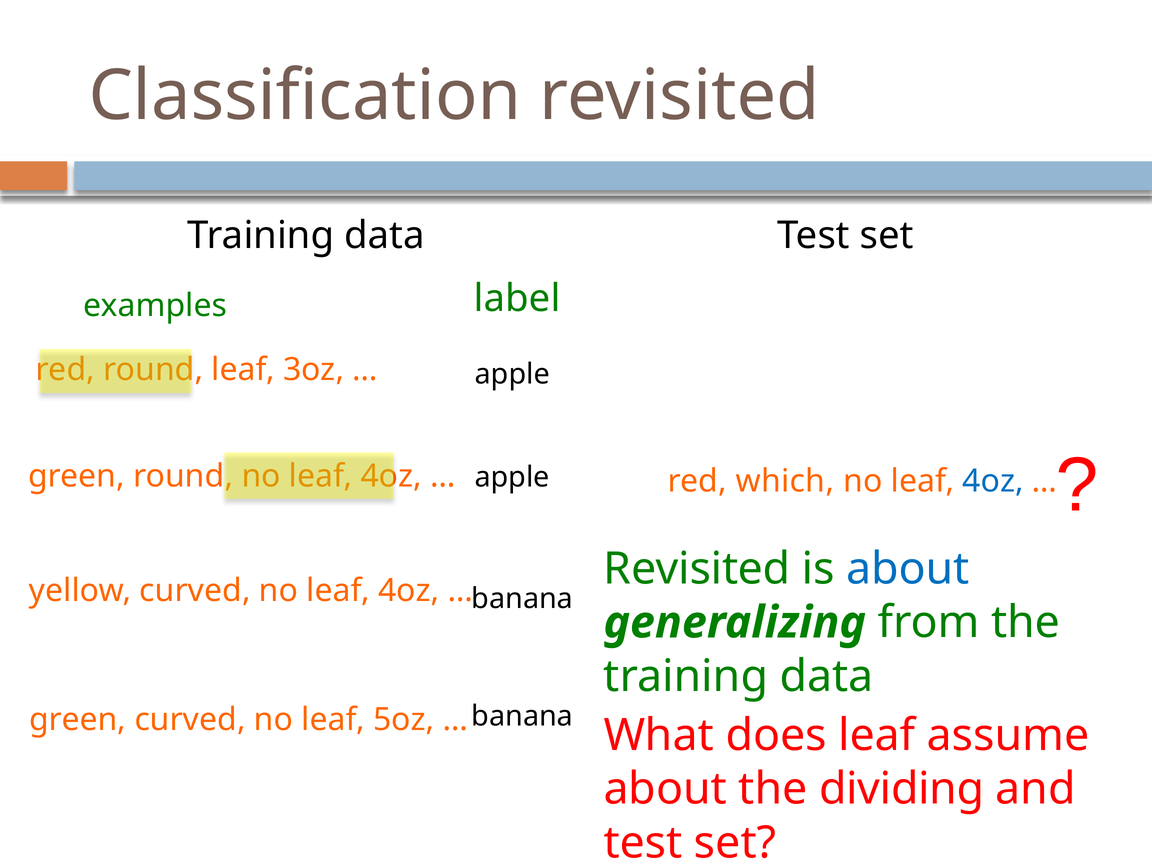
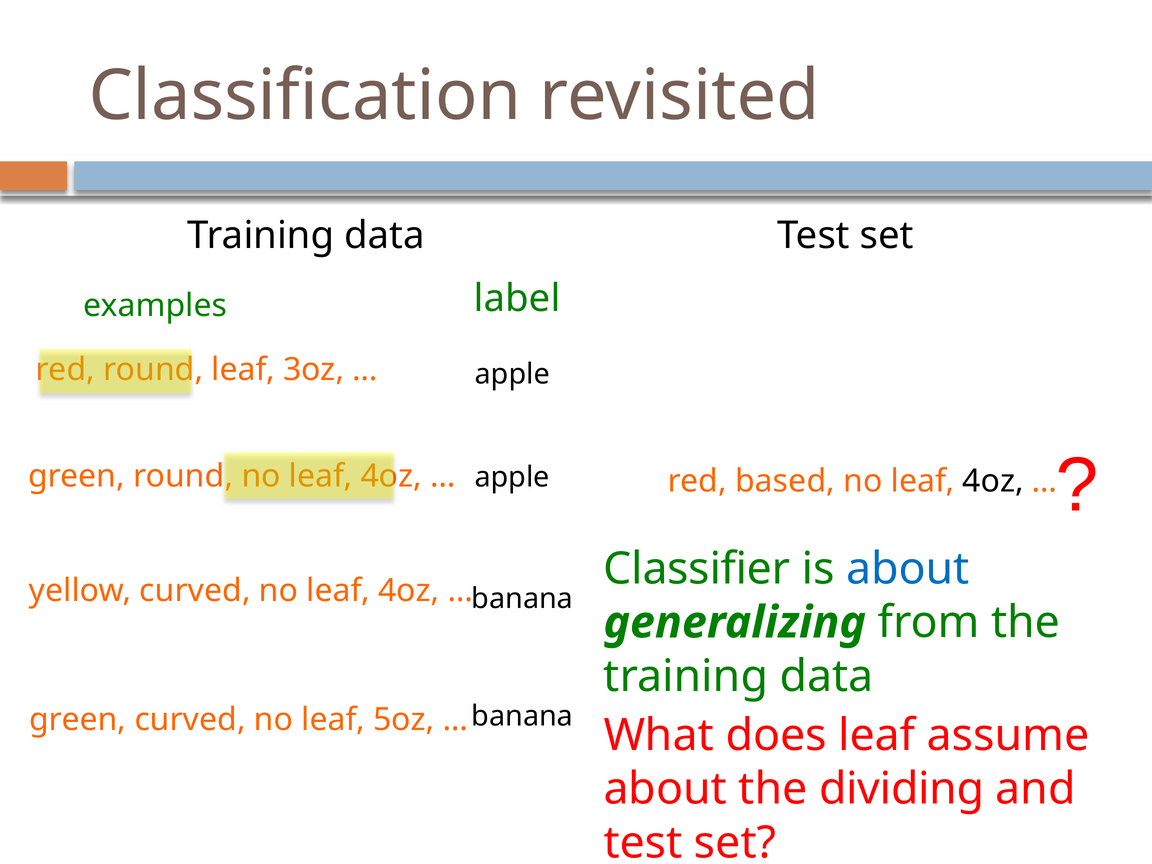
which: which -> based (785, 481)
4oz colour: blue -> black (993, 481)
Revisited: Revisited -> Classifier (697, 569)
